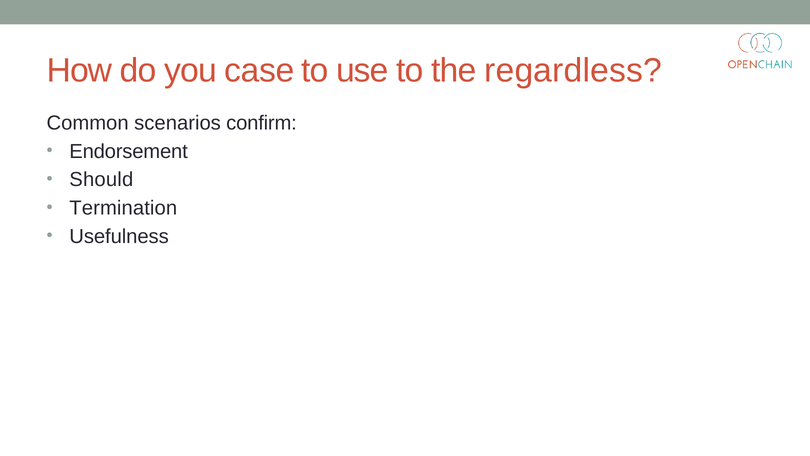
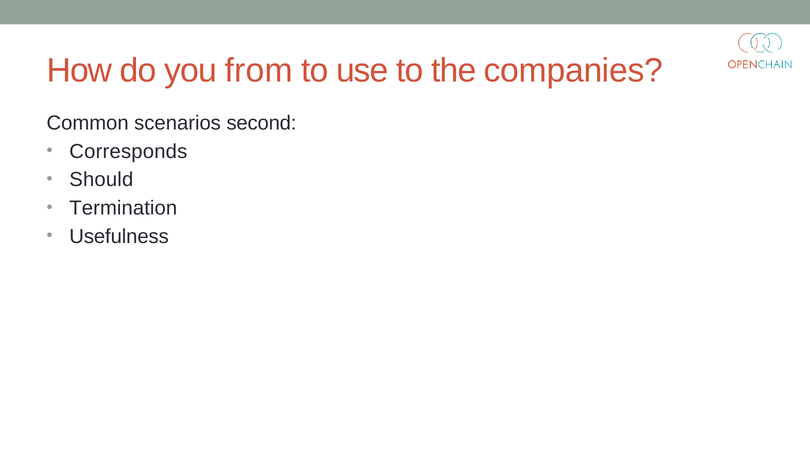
case: case -> from (259, 71)
regardless: regardless -> companies (573, 71)
confirm: confirm -> second (261, 123)
Endorsement: Endorsement -> Corresponds (128, 151)
